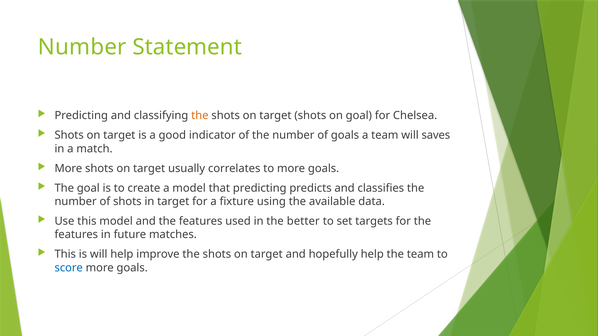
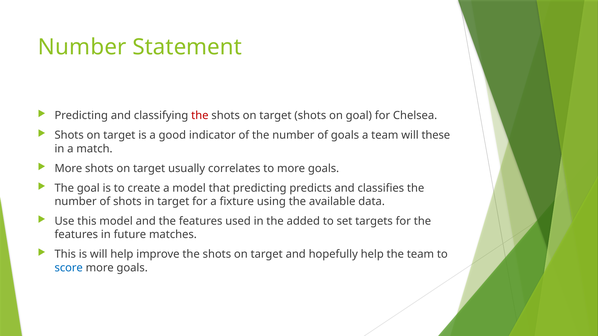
the colour: orange -> red (200, 116)
saves: saves -> these (436, 135)
better: better -> added (303, 221)
